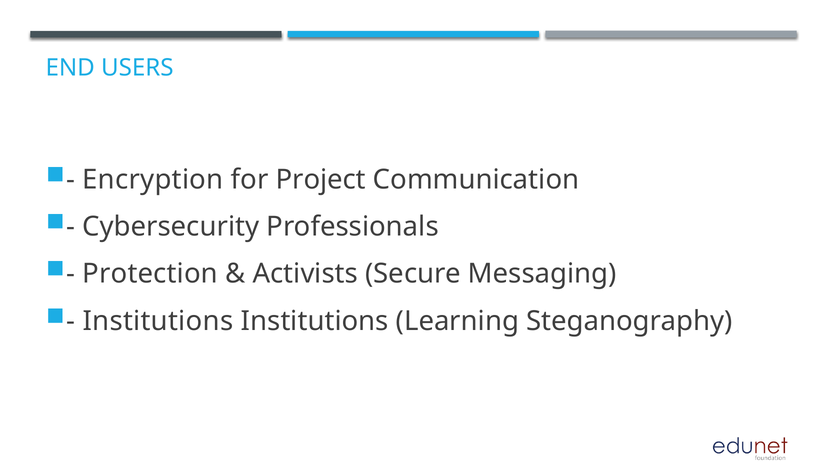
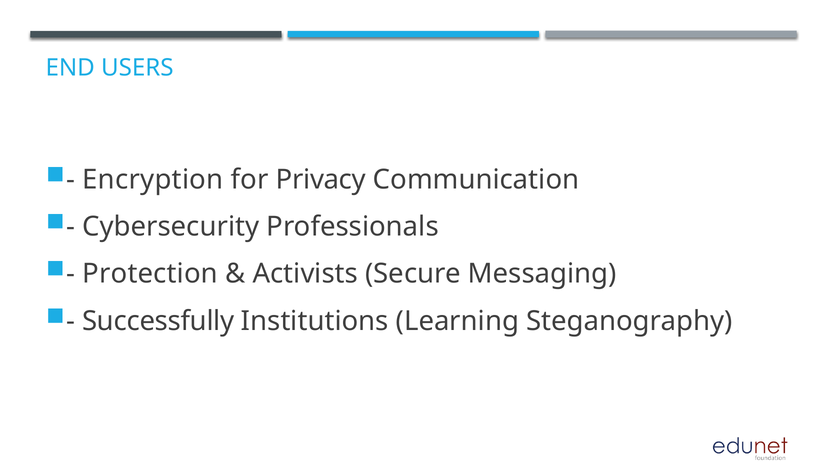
Project: Project -> Privacy (321, 180)
Institutions: Institutions -> Successfully (158, 321)
